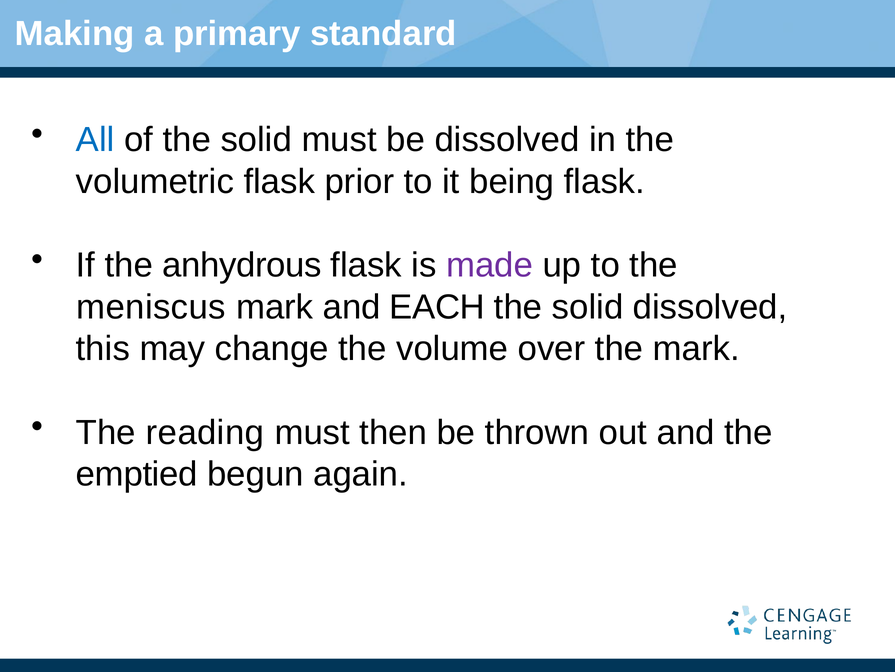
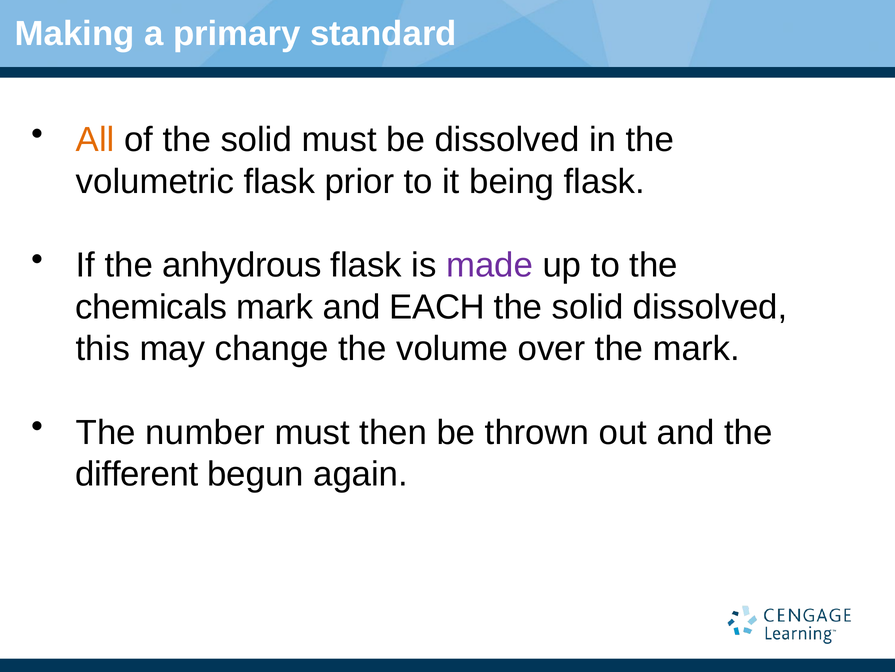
All colour: blue -> orange (95, 140)
meniscus: meniscus -> chemicals (151, 307)
reading: reading -> number (205, 432)
emptied: emptied -> different (137, 474)
